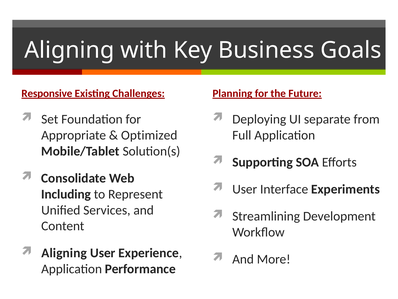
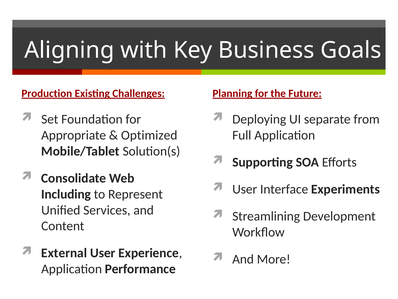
Responsive: Responsive -> Production (47, 93)
Aligning: Aligning -> External (64, 253)
